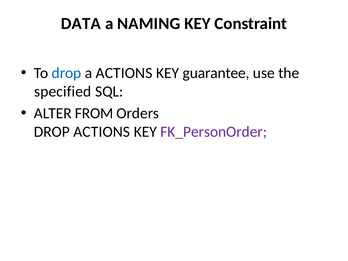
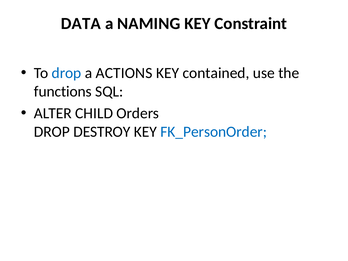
guarantee: guarantee -> contained (216, 73)
specified: specified -> functions (63, 92)
FROM: FROM -> CHILD (94, 113)
DROP ACTIONS: ACTIONS -> DESTROY (102, 132)
FK_PersonOrder colour: purple -> blue (214, 132)
